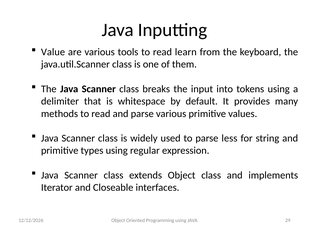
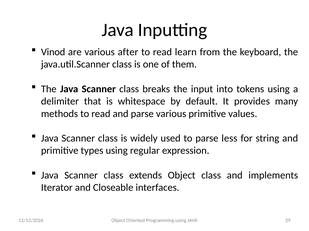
Value: Value -> Vinod (53, 52)
tools: tools -> after (128, 52)
